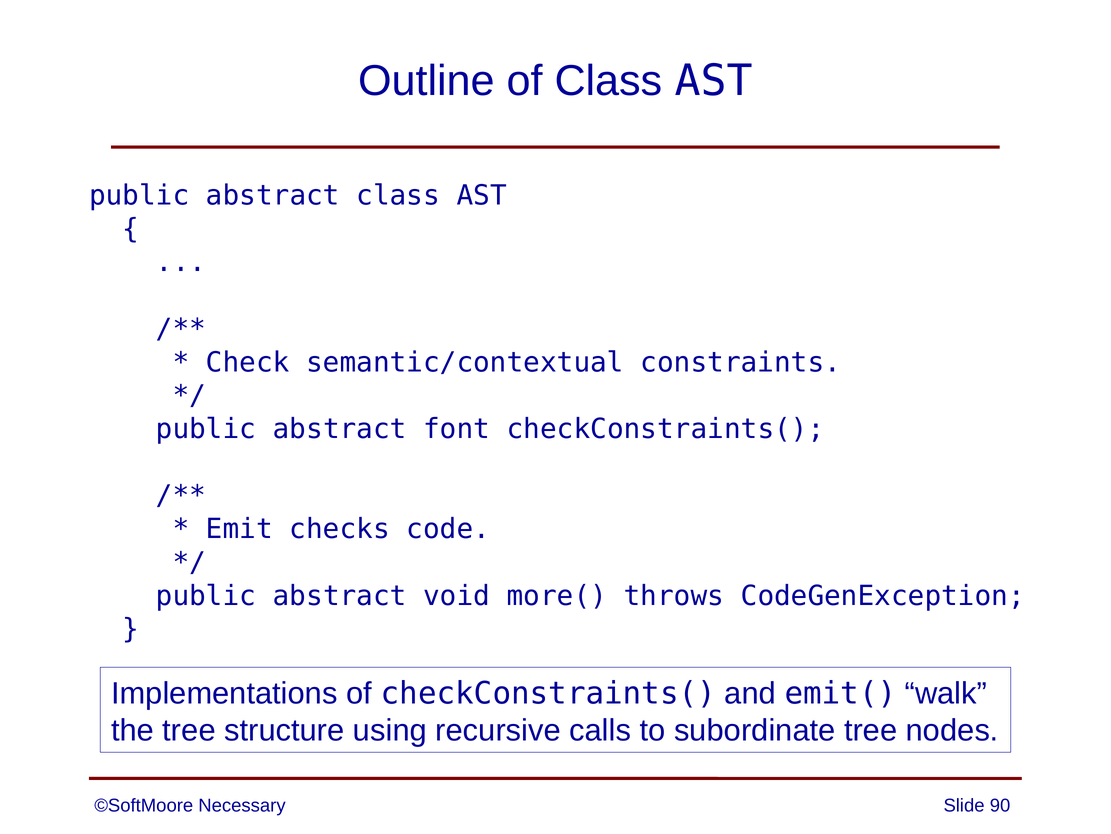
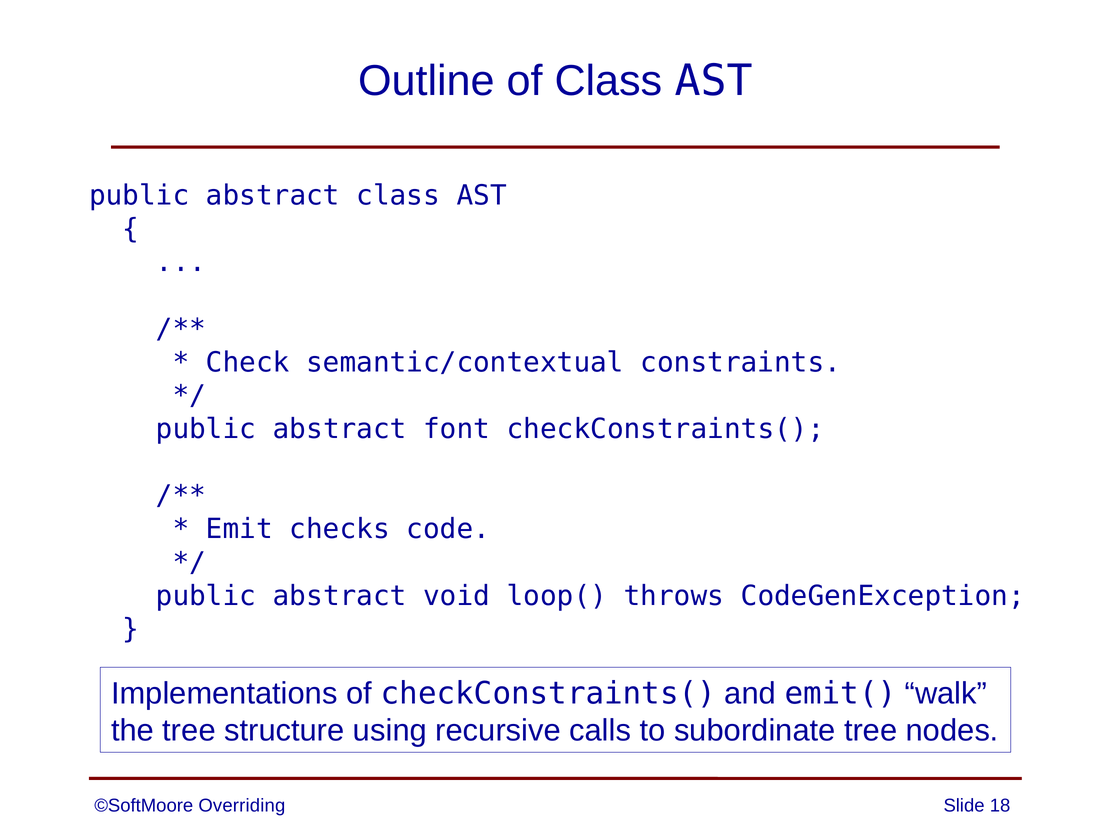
more(: more( -> loop( (557, 595)
Necessary: Necessary -> Overriding (242, 805)
90: 90 -> 18 (1000, 805)
